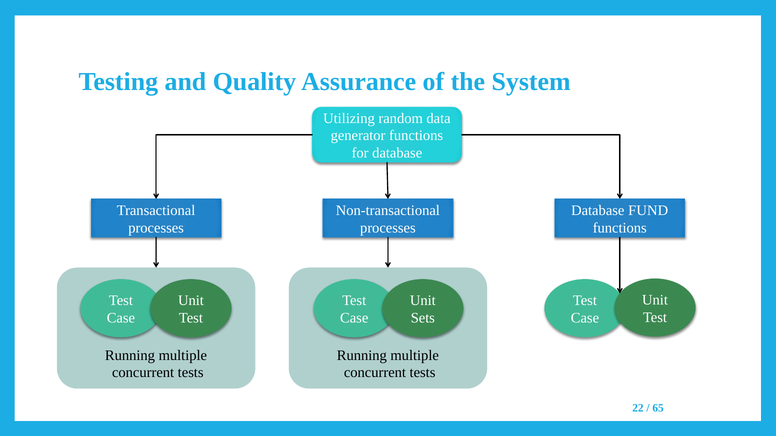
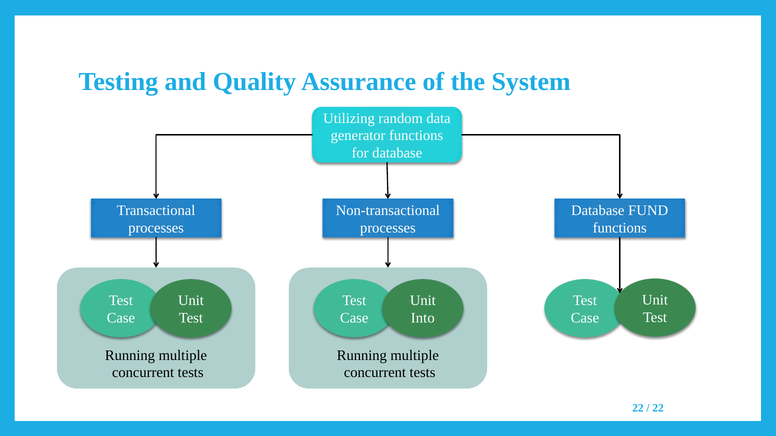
Sets: Sets -> Into (423, 318)
65: 65 -> 22 (658, 409)
